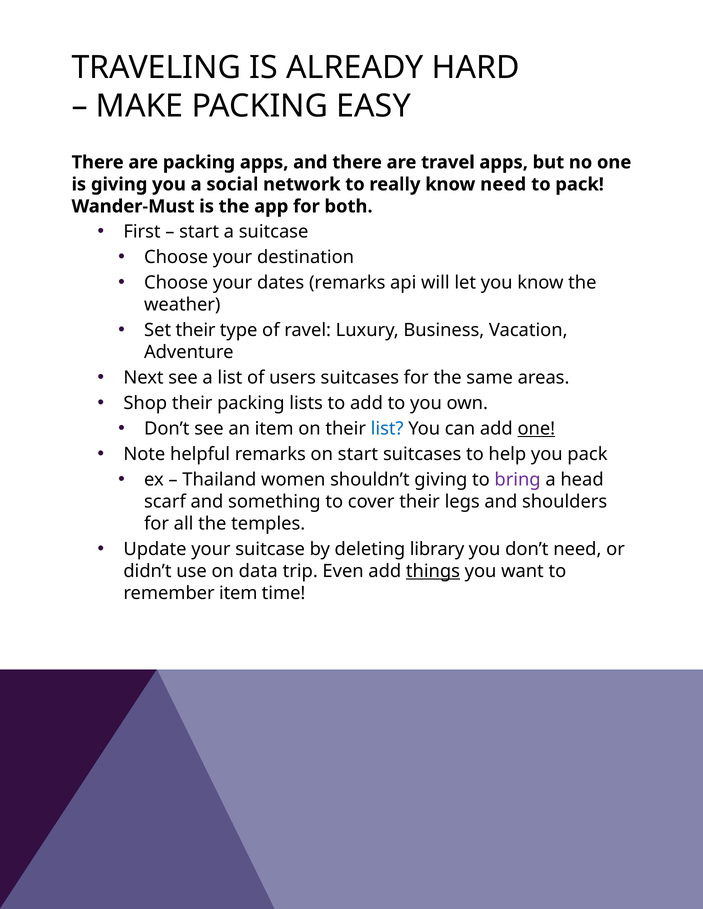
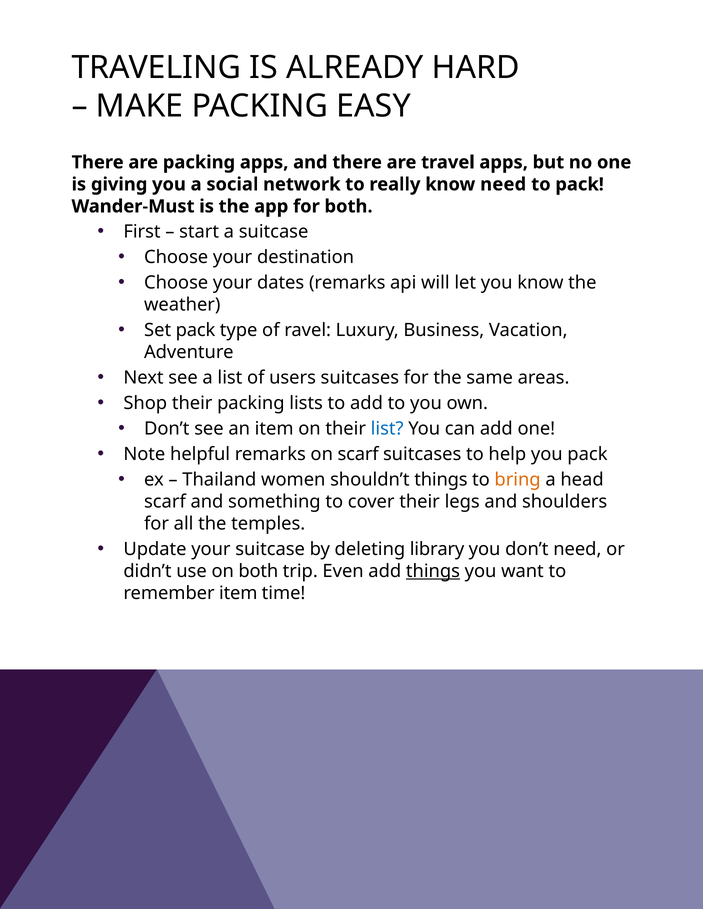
Set their: their -> pack (196, 331)
one underline: present -> none (536, 429)
on start: start -> scarf (358, 455)
shouldn’t giving: giving -> things (441, 480)
bring colour: purple -> orange (518, 480)
on data: data -> both (258, 572)
